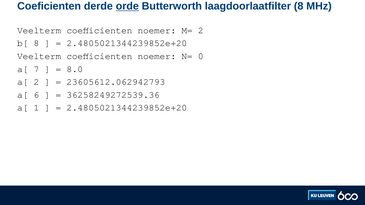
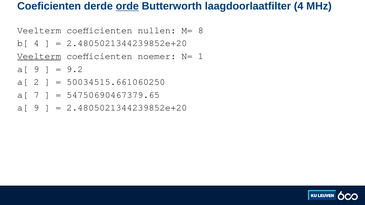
laagdoorlaatfilter 8: 8 -> 4 (299, 6)
noemer: noemer -> nullen (157, 30)
M= 2: 2 -> 8 (201, 30)
b[ 8: 8 -> 4 (36, 43)
Veelterm underline: none -> present (39, 56)
0: 0 -> 1 (201, 56)
7: 7 -> 9 (36, 69)
8.0: 8.0 -> 9.2 (75, 69)
23605612.062942793: 23605612.062942793 -> 50034515.661060250 (116, 82)
6: 6 -> 7 (36, 95)
36258249272539.36: 36258249272539.36 -> 54750690467379.65 (113, 95)
1: 1 -> 9 (36, 108)
